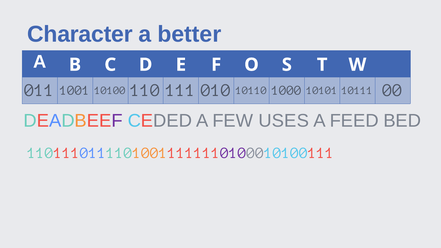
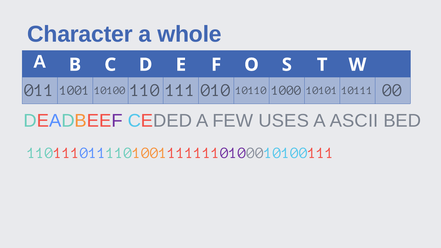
better: better -> whole (190, 34)
FEED: FEED -> ASCII (354, 121)
